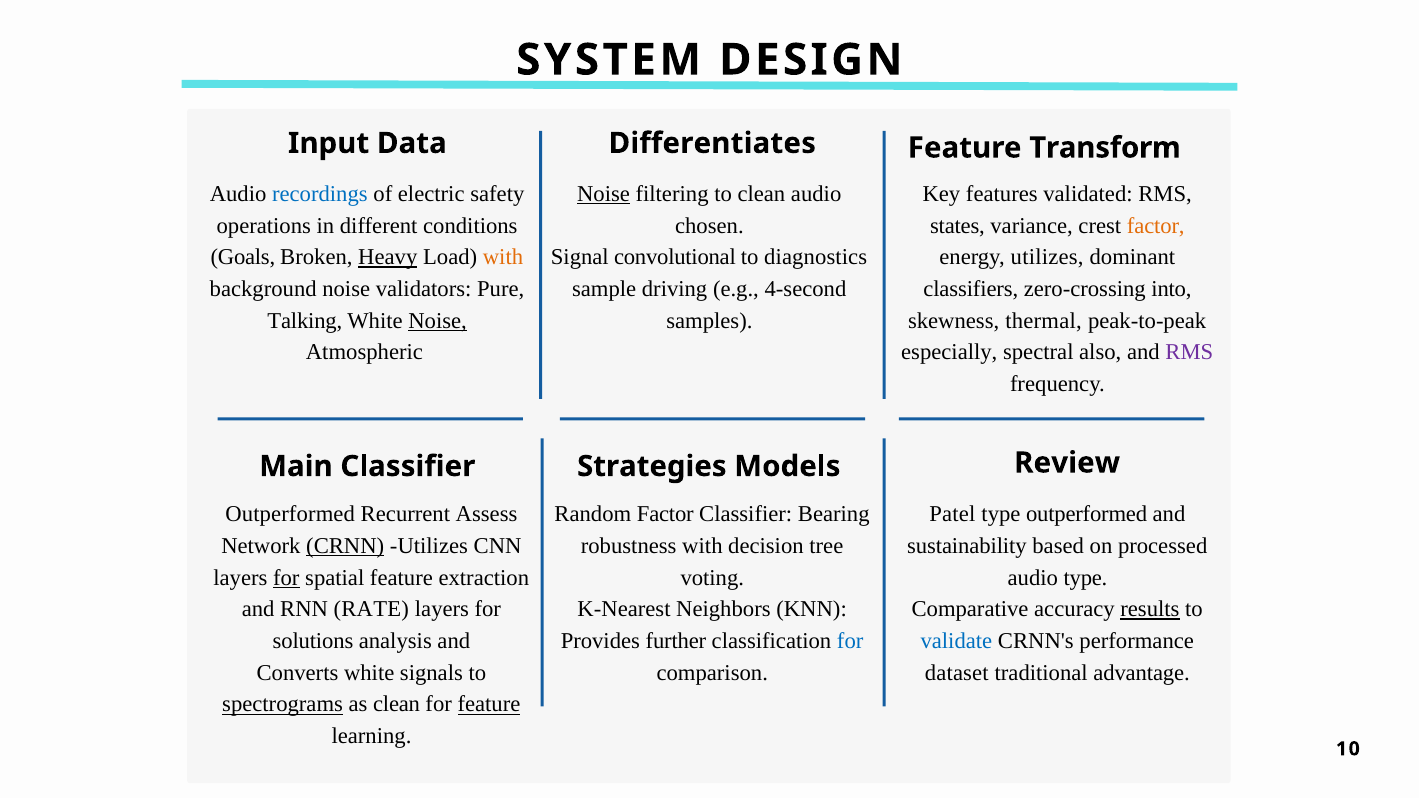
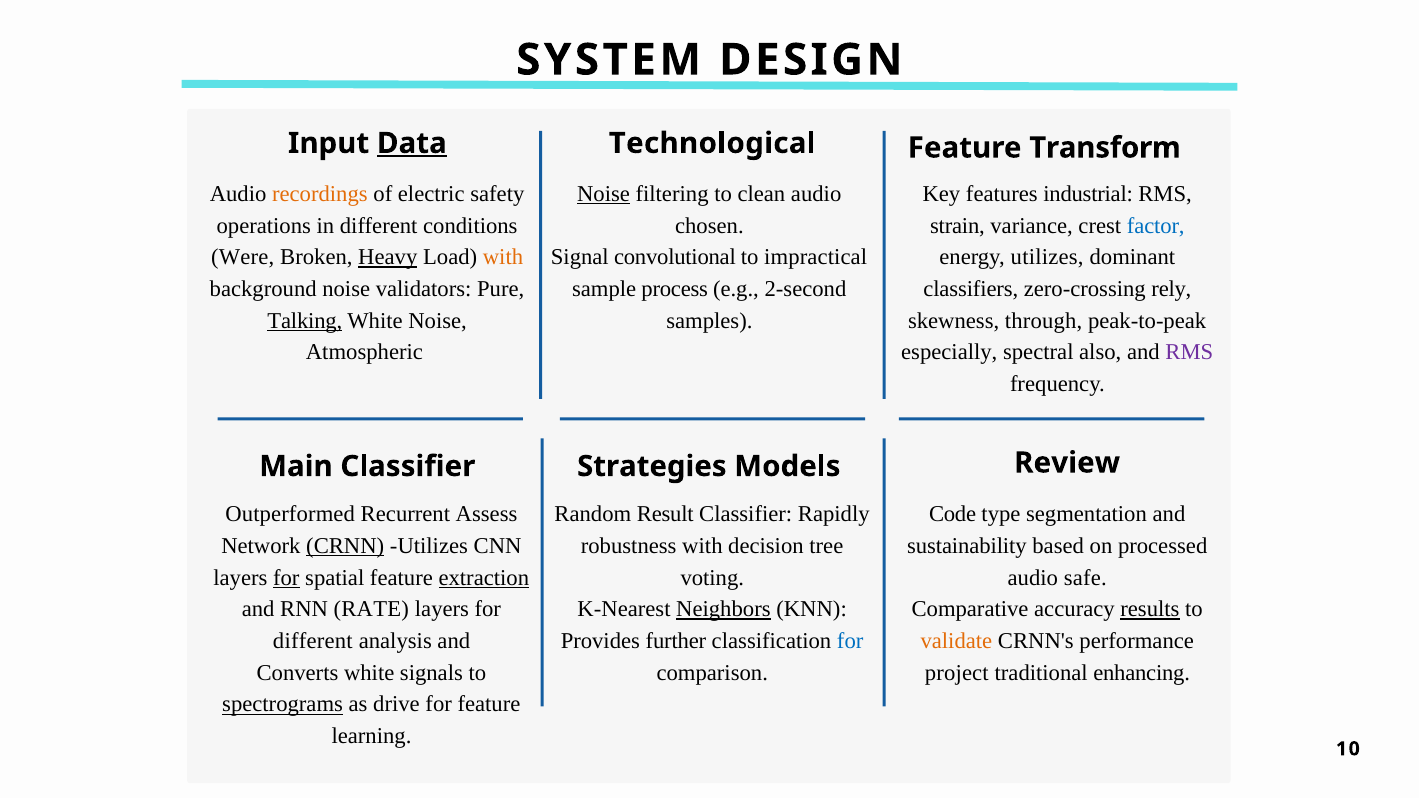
Data underline: none -> present (412, 143)
Differentiates: Differentiates -> Technological (712, 143)
recordings colour: blue -> orange (320, 194)
validated: validated -> industrial (1088, 194)
states: states -> strain (957, 226)
factor colour: orange -> blue (1156, 226)
Goals: Goals -> Were (243, 257)
diagnostics: diagnostics -> impractical (816, 257)
driving: driving -> process (675, 289)
4-second: 4-second -> 2-second (805, 289)
into: into -> rely (1171, 289)
Talking underline: none -> present (305, 321)
Noise underline: present -> none (438, 321)
thermal: thermal -> through (1044, 321)
Random Factor: Factor -> Result (665, 514)
Bearing: Bearing -> Rapidly (834, 514)
Patel: Patel -> Code (953, 514)
type outperformed: outperformed -> segmentation (1086, 514)
extraction underline: none -> present (484, 578)
audio type: type -> safe (1085, 578)
Neighbors underline: none -> present (723, 609)
solutions: solutions -> different (313, 641)
validate colour: blue -> orange (956, 641)
dataset: dataset -> project (957, 673)
advantage: advantage -> enhancing (1142, 673)
as clean: clean -> drive (396, 705)
feature underline: present -> none (489, 705)
